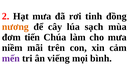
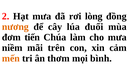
tinh: tinh -> lòng (94, 16)
sạch: sạch -> đuối (94, 27)
mến colour: purple -> orange (11, 58)
viếng: viếng -> thơm (58, 58)
